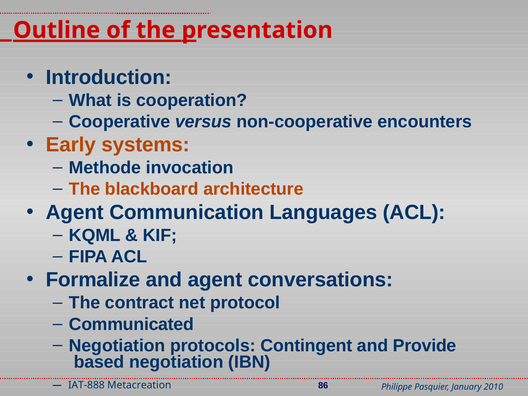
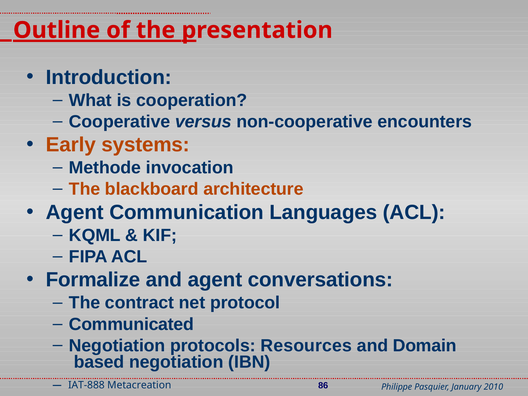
Contingent: Contingent -> Resources (306, 346)
Provide: Provide -> Domain (425, 346)
